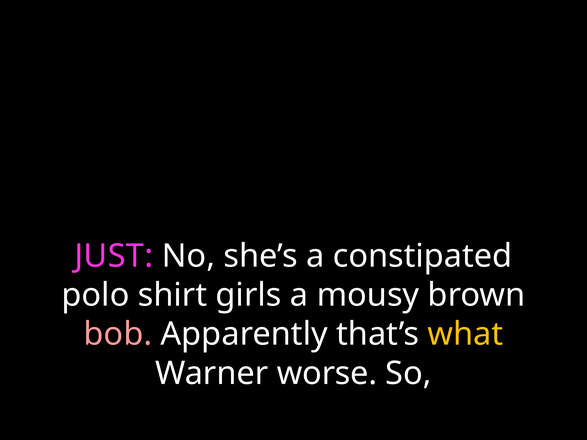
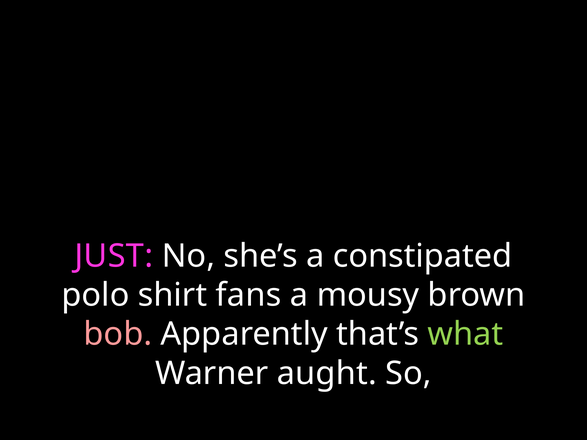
girls: girls -> fans (248, 295)
what colour: yellow -> light green (465, 334)
worse: worse -> aught (327, 374)
